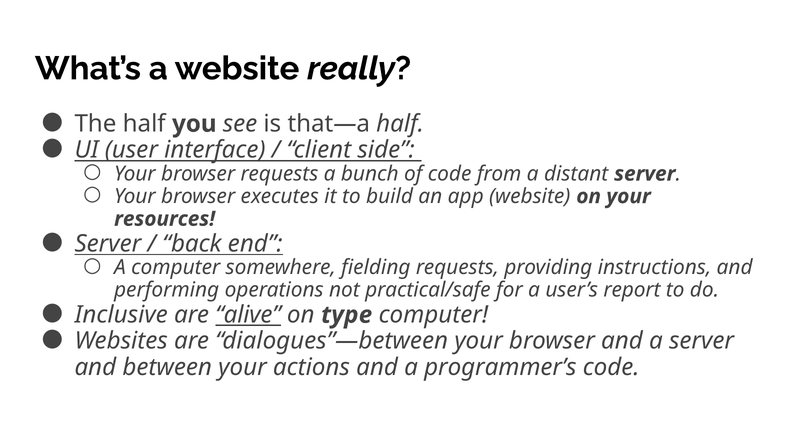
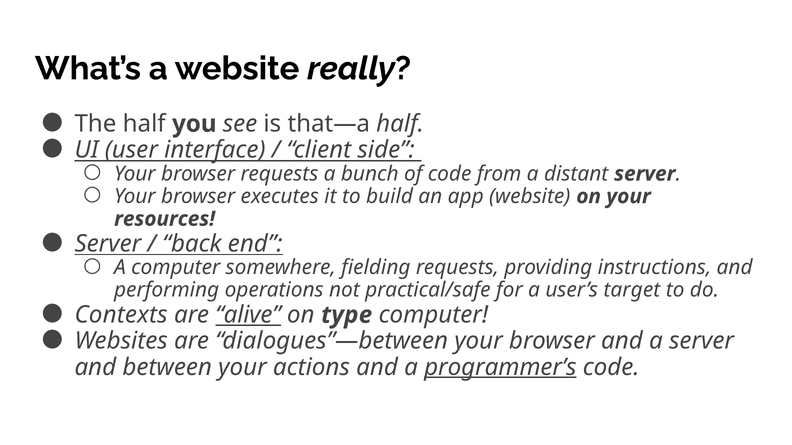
report: report -> target (632, 290)
Inclusive: Inclusive -> Contexts (121, 315)
programmer’s underline: none -> present (500, 367)
